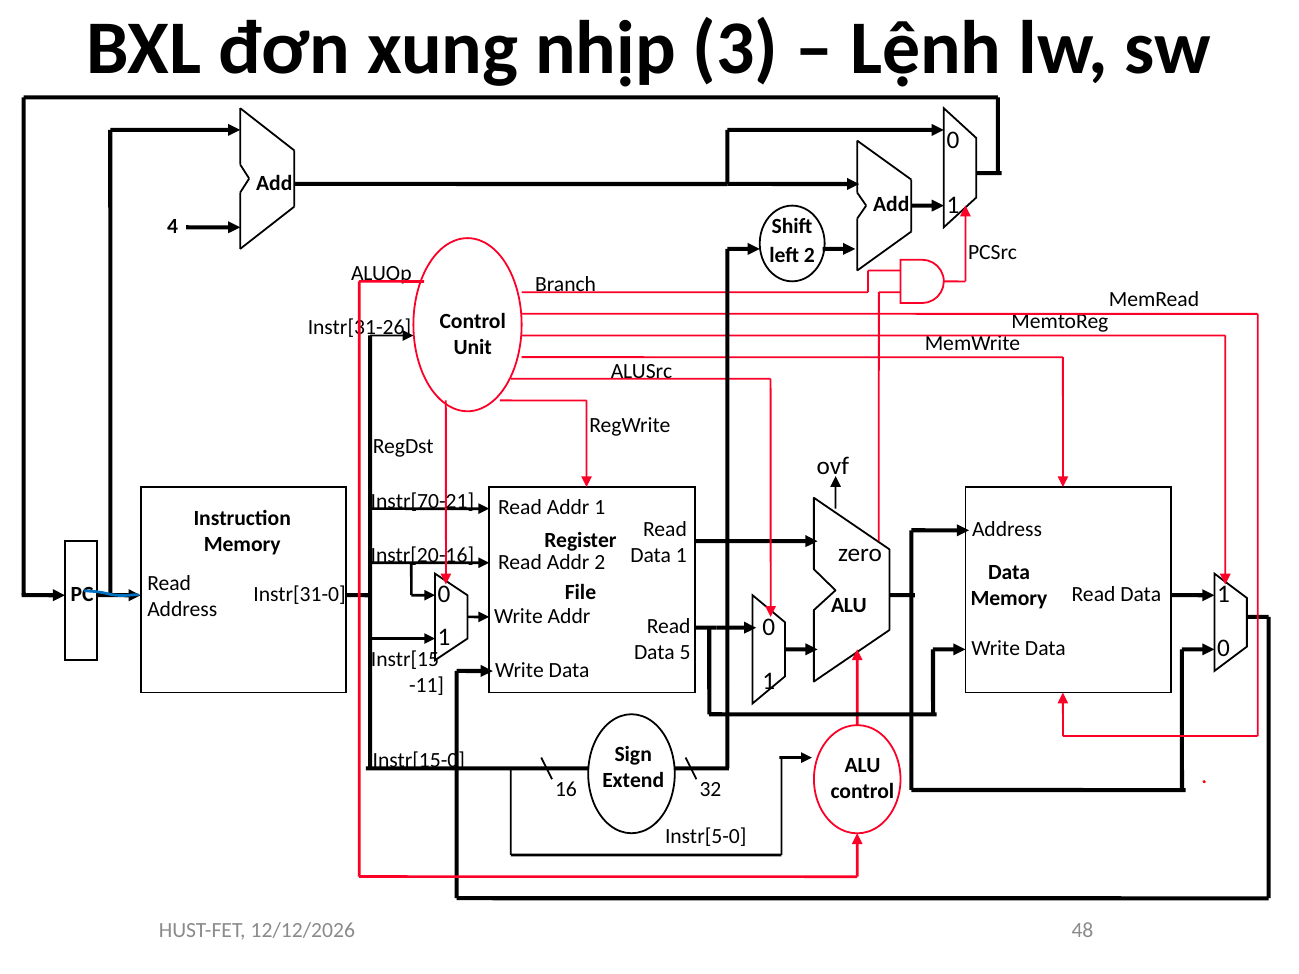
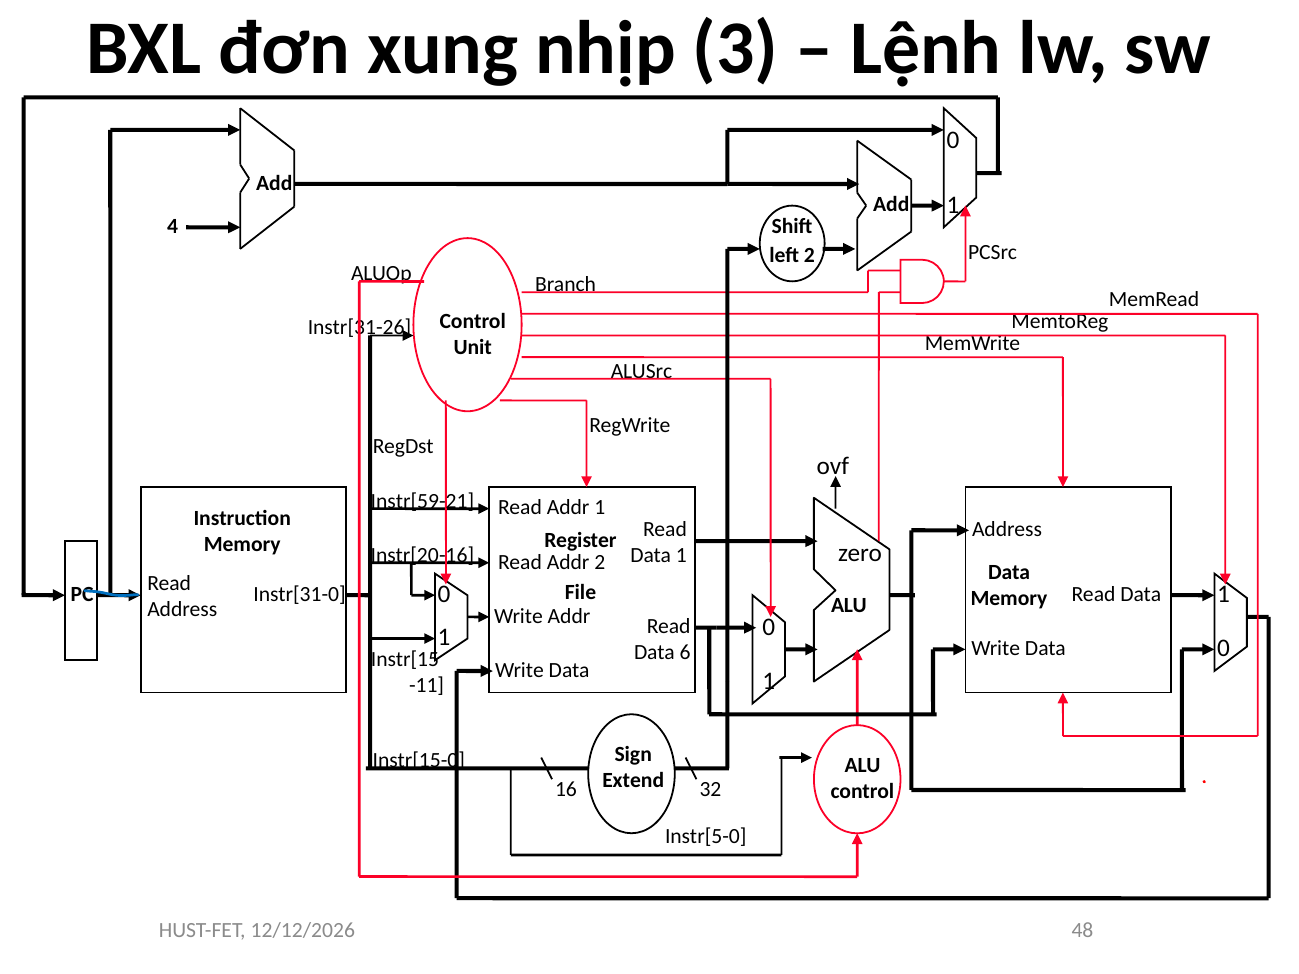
Instr[70-21: Instr[70-21 -> Instr[59-21 (422, 501)
5: 5 -> 6 (685, 653)
